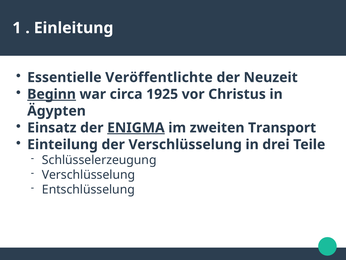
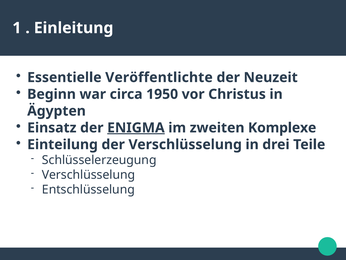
Beginn underline: present -> none (52, 94)
1925: 1925 -> 1950 (162, 94)
Transport: Transport -> Komplexe (282, 128)
